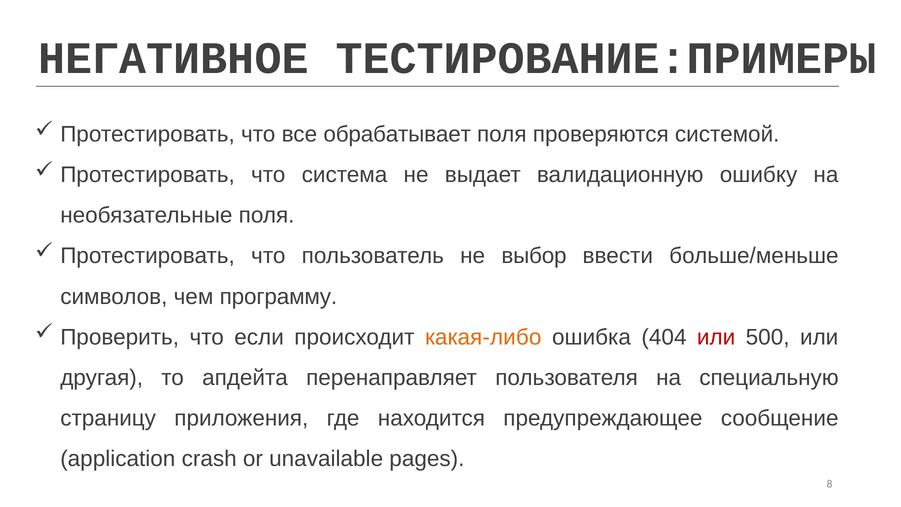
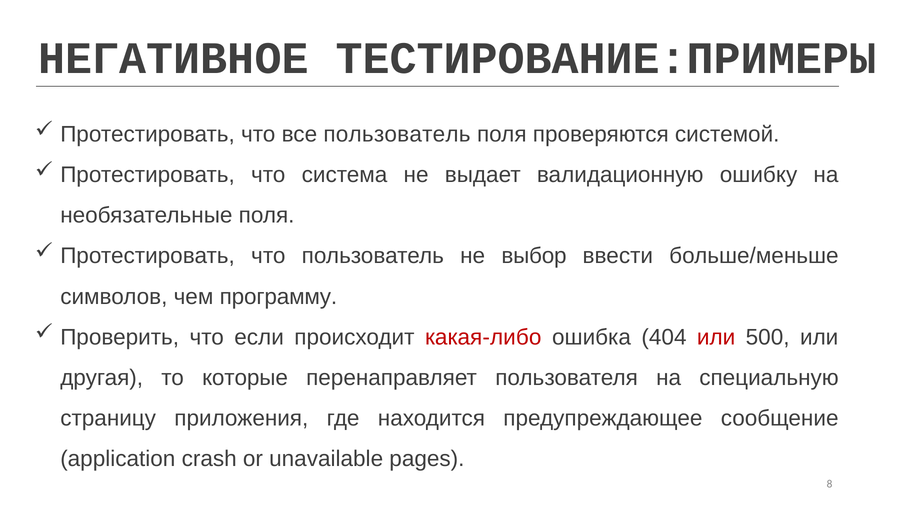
все обрабатывает: обрабатывает -> пользователь (397, 134)
какая-либо colour: orange -> red (483, 337)
апдейта: апдейта -> которые (245, 378)
